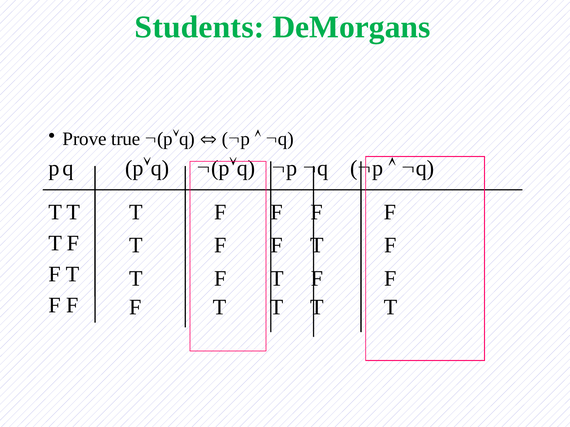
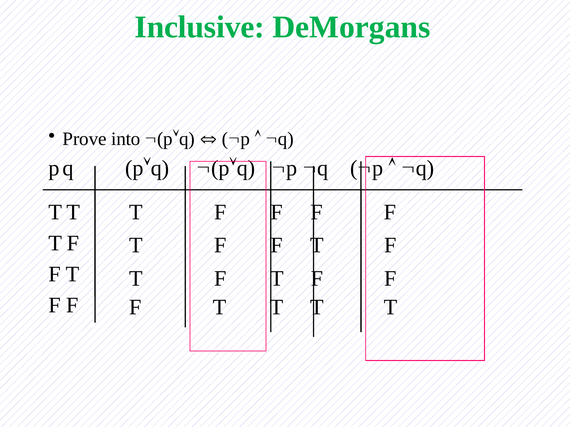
Students: Students -> Inclusive (200, 27)
true: true -> into (126, 139)
